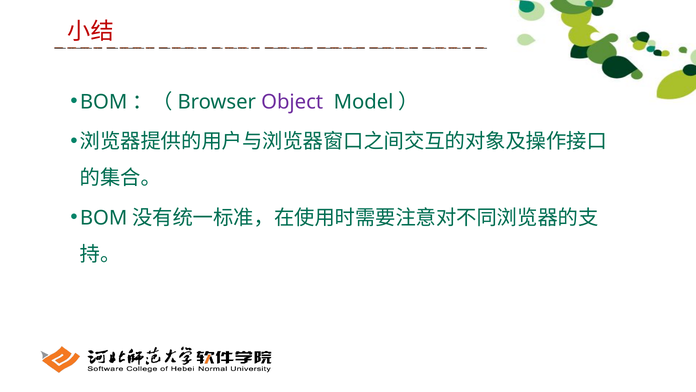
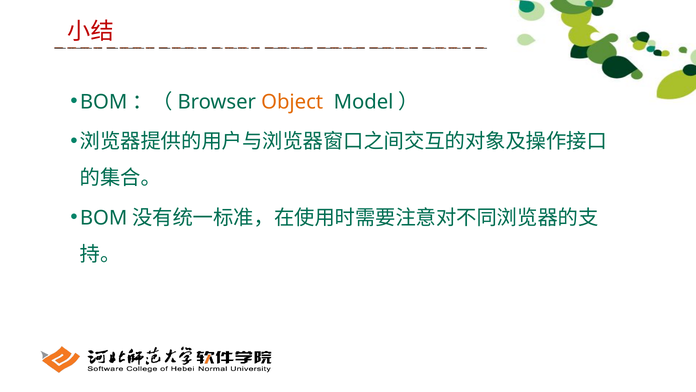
Object colour: purple -> orange (292, 102)
